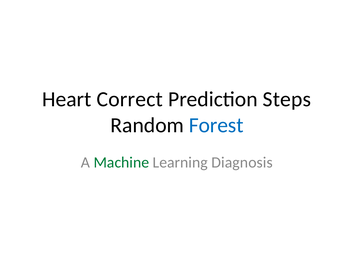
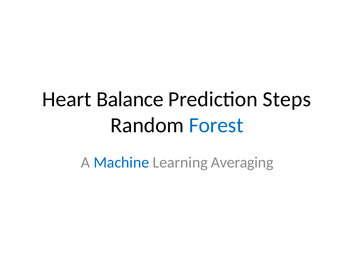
Correct: Correct -> Balance (130, 99)
Machine colour: green -> blue (121, 163)
Diagnosis: Diagnosis -> Averaging (242, 163)
